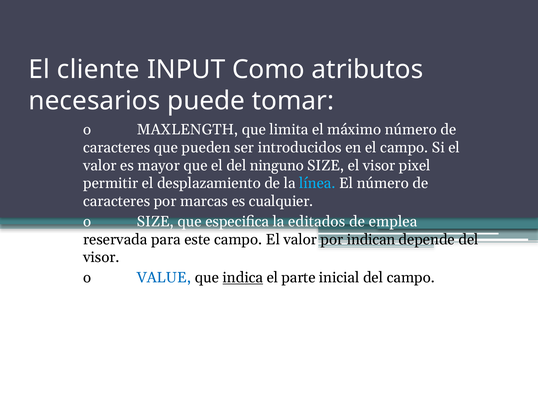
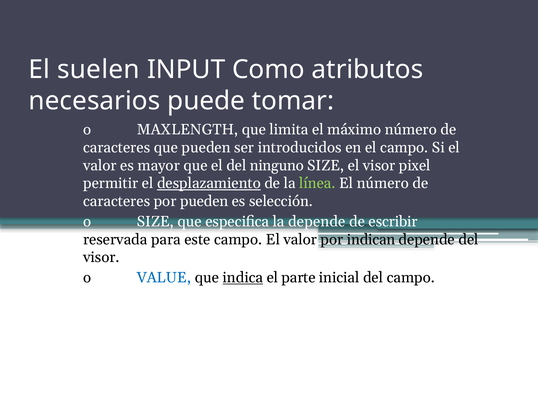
cliente: cliente -> suelen (98, 70)
desplazamiento underline: none -> present (209, 184)
línea colour: light blue -> light green (317, 184)
por marcas: marcas -> pueden (204, 202)
cualquier: cualquier -> selección (281, 202)
la editados: editados -> depende (317, 222)
emplea: emplea -> escribir (393, 222)
